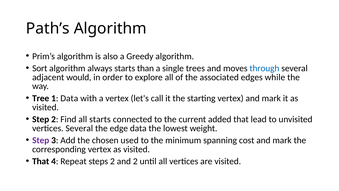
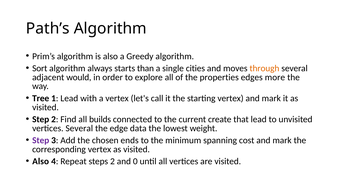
trees: trees -> cities (195, 68)
through colour: blue -> orange (264, 68)
associated: associated -> properties (219, 77)
while: while -> more (275, 77)
1 Data: Data -> Lead (69, 98)
all starts: starts -> builds (100, 119)
added: added -> create (220, 119)
used: used -> ends (130, 140)
That: That -> Also (41, 161)
and 2: 2 -> 0 (135, 161)
